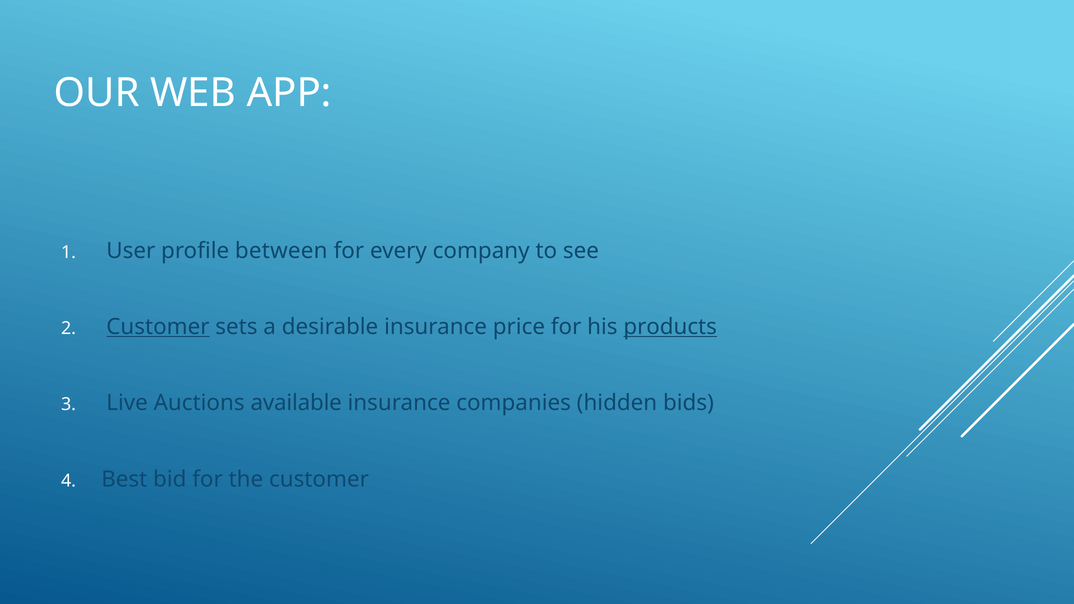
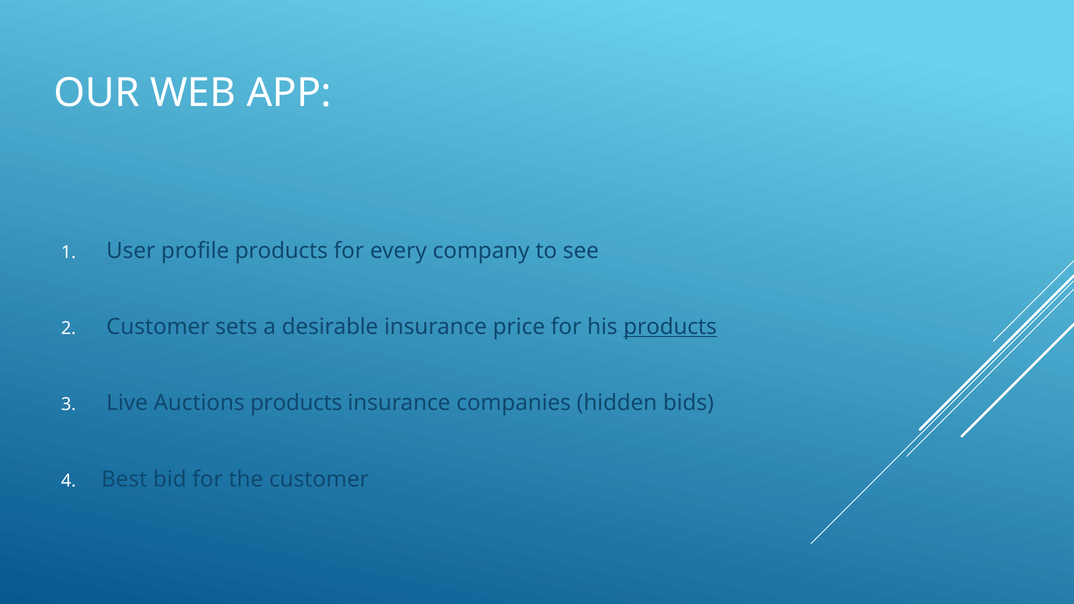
profile between: between -> products (281, 251)
Customer underline: present -> none (158, 327)
Auctions available: available -> products (296, 403)
